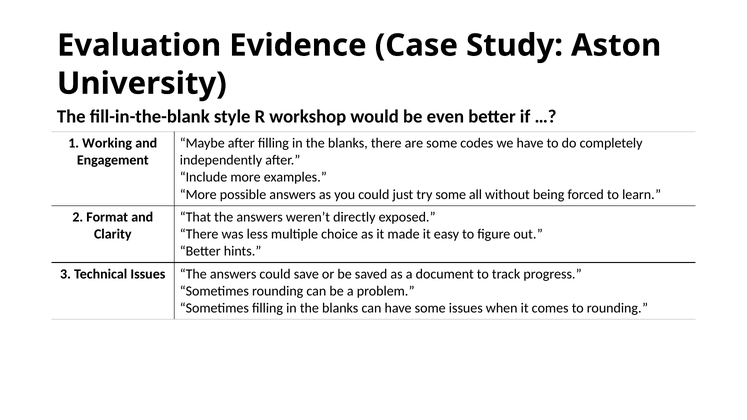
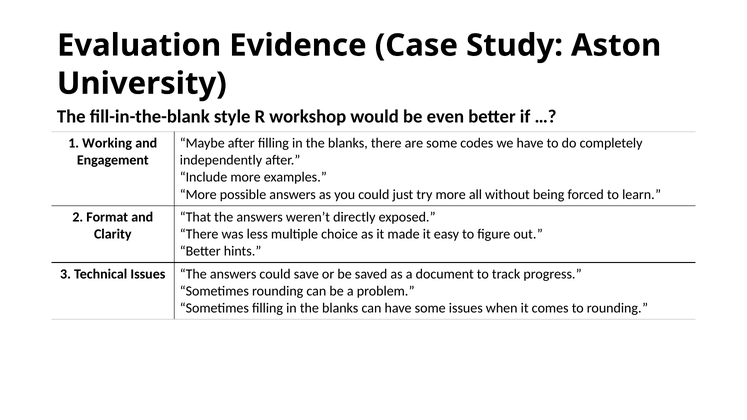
try some: some -> more (451, 195)
